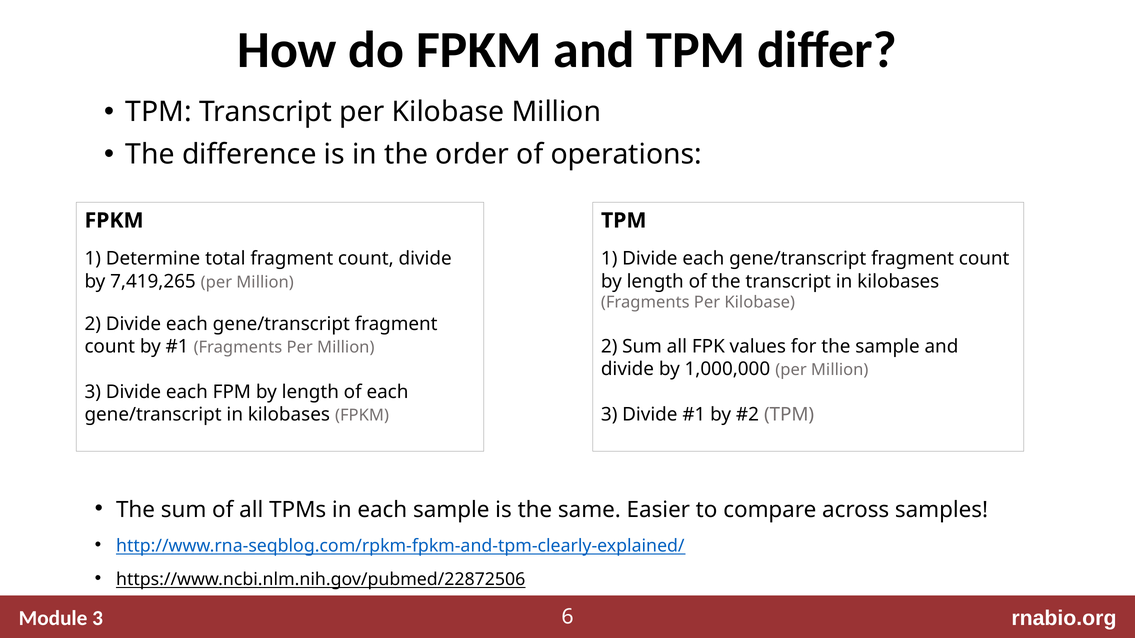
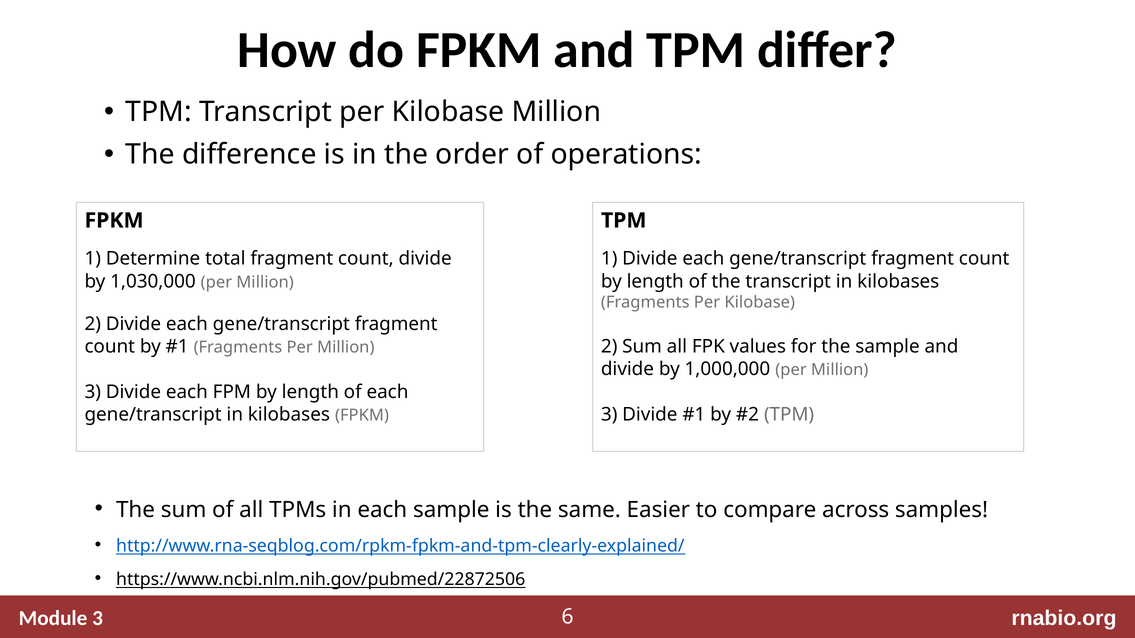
7,419,265: 7,419,265 -> 1,030,000 (153, 282)
